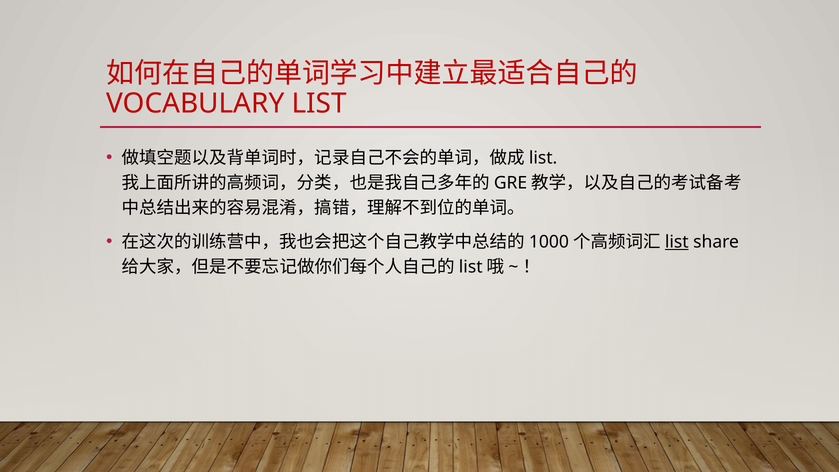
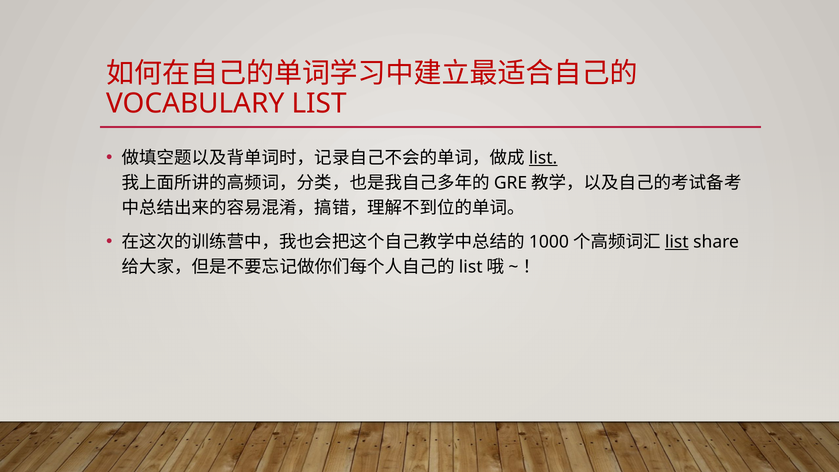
list underline: none -> present (543, 158)
